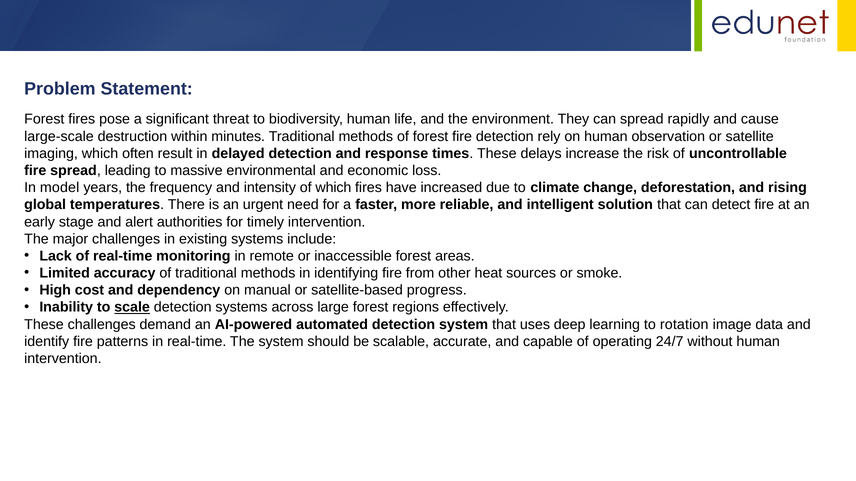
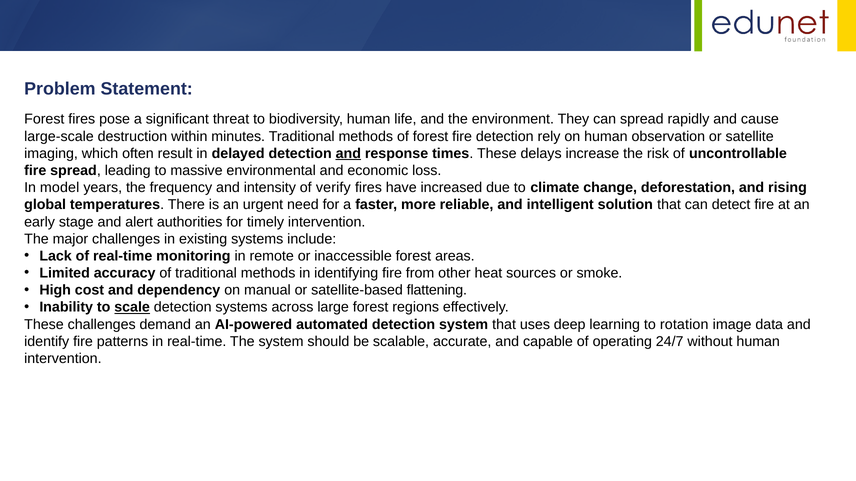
and underline: none -> present (348, 154)
of which: which -> verify (333, 188)
progress: progress -> flattening (437, 290)
